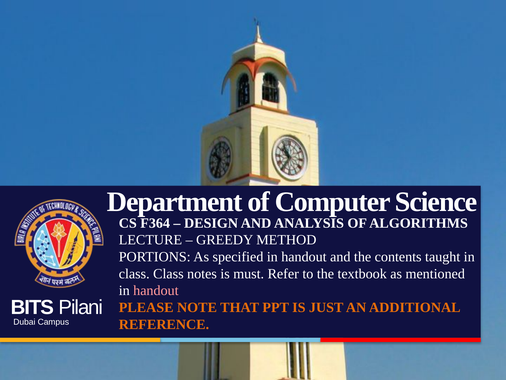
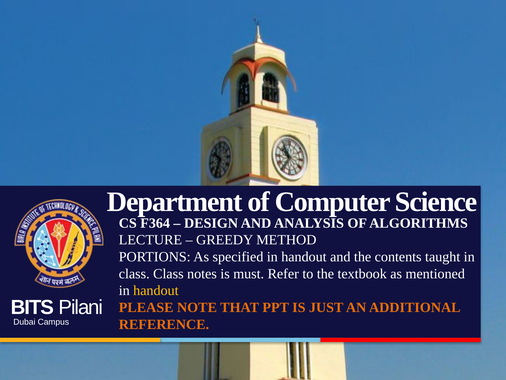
handout colour: pink -> yellow (156, 290)
